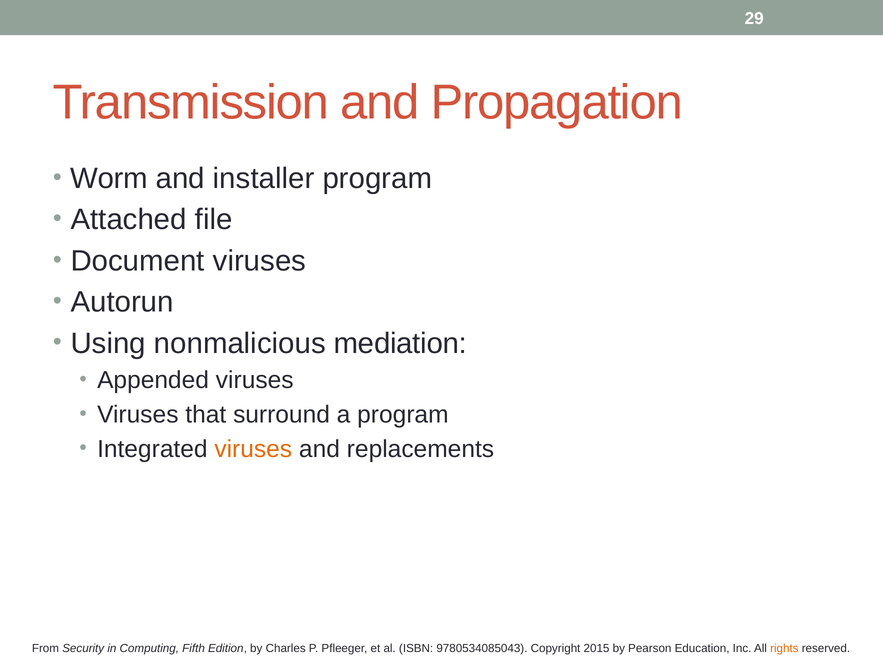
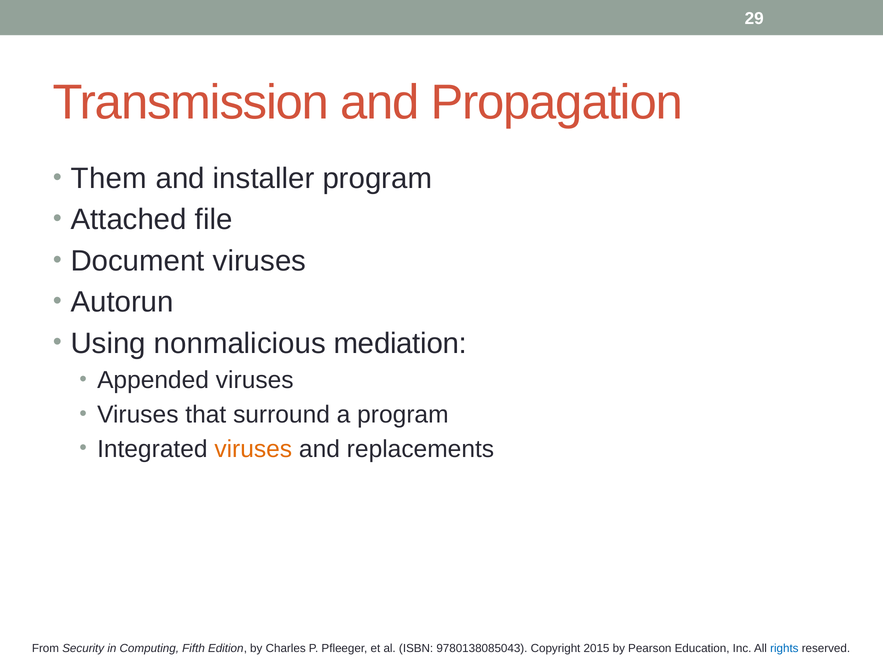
Worm: Worm -> Them (109, 179)
9780534085043: 9780534085043 -> 9780138085043 (482, 649)
rights colour: orange -> blue (784, 649)
